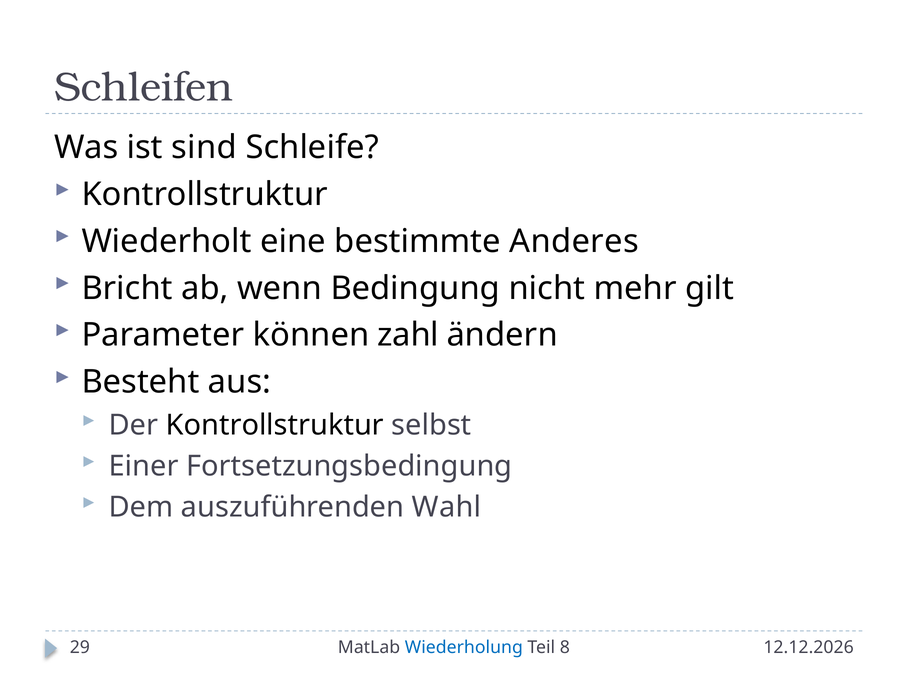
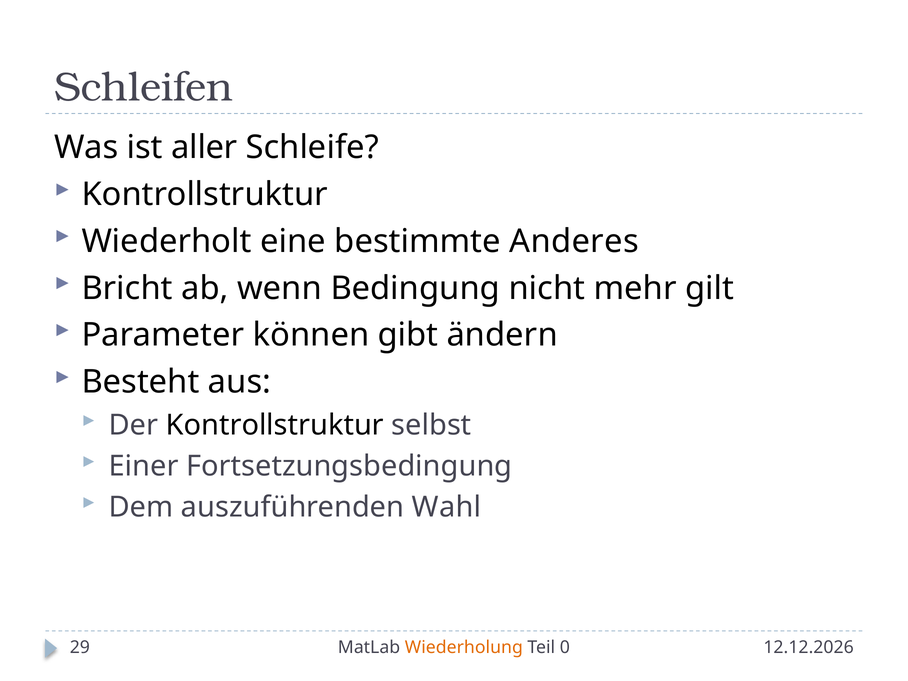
sind: sind -> aller (204, 148)
zahl: zahl -> gibt (408, 335)
Wiederholung colour: blue -> orange (464, 648)
8: 8 -> 0 (565, 648)
